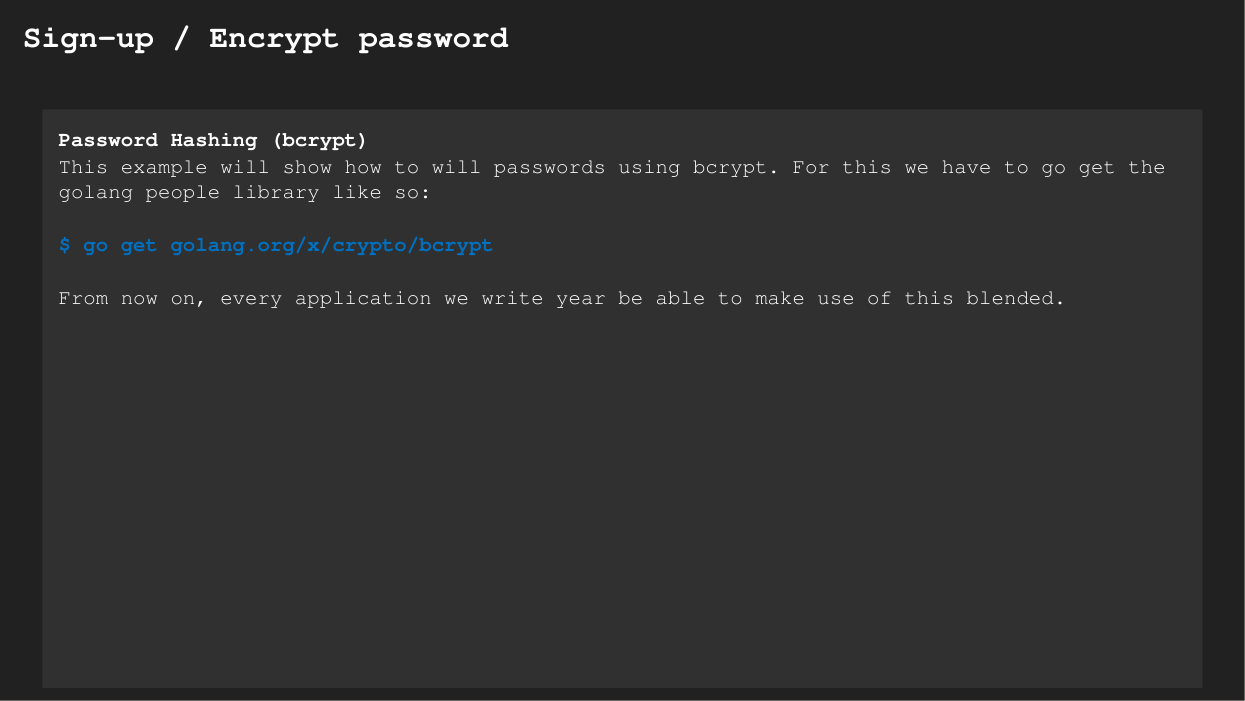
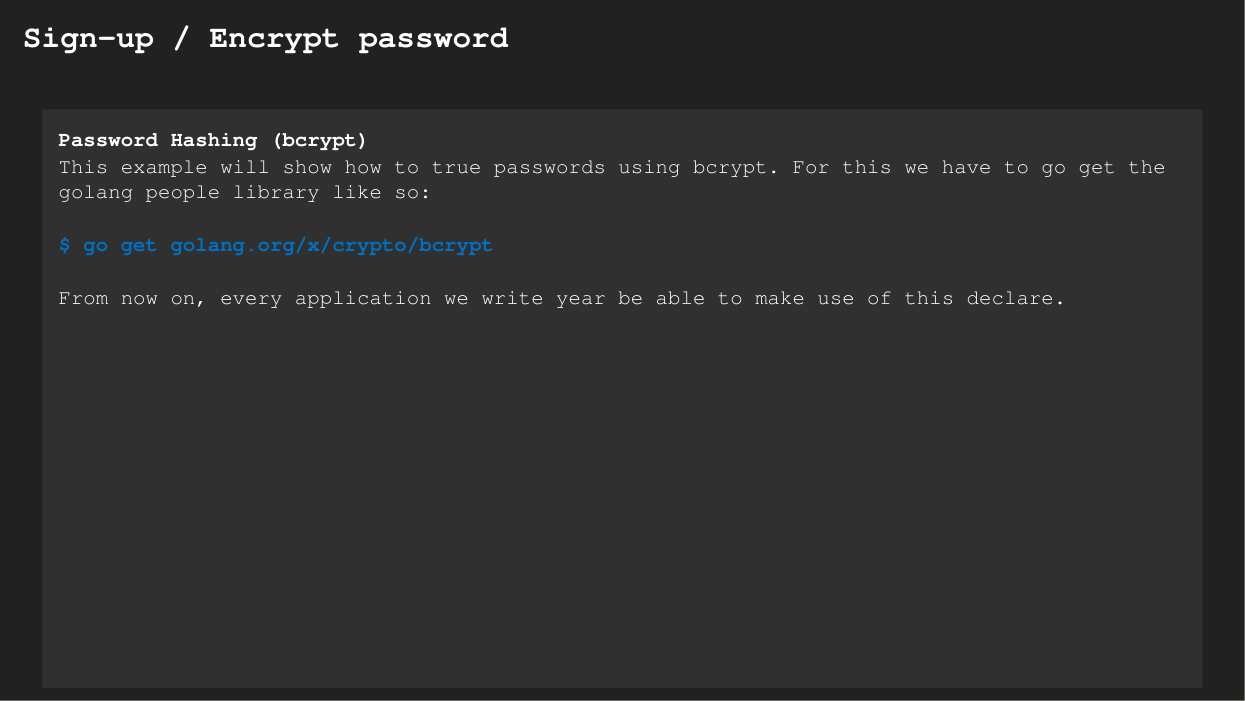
to will: will -> true (457, 166)
blended: blended -> declare (1017, 298)
